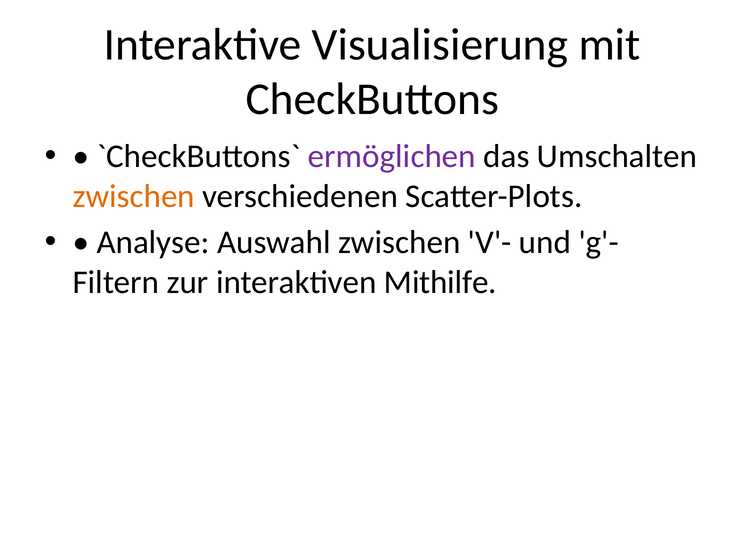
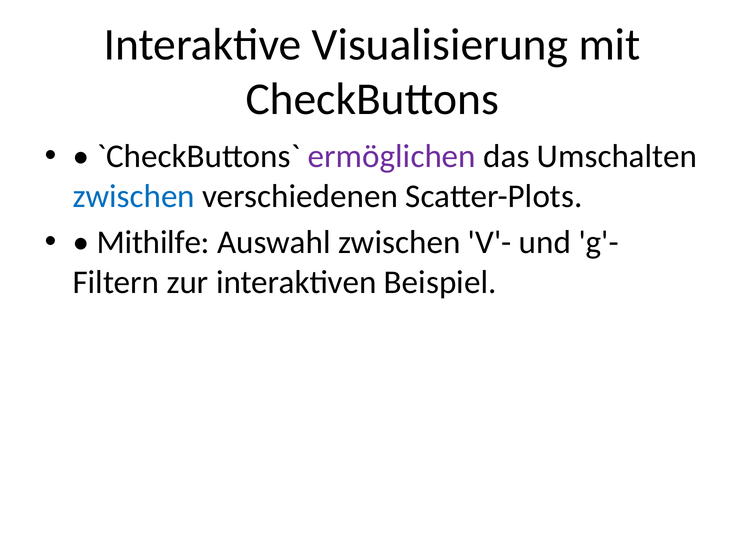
zwischen colour: orange -> blue (134, 196)
Analyse: Analyse -> Mithilfe (153, 242)
Mithilfe: Mithilfe -> Beispiel (440, 282)
